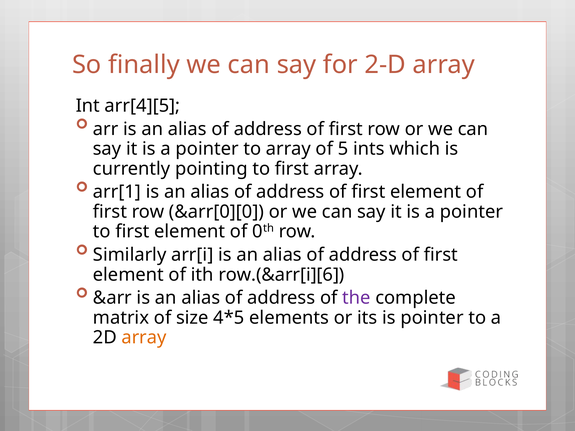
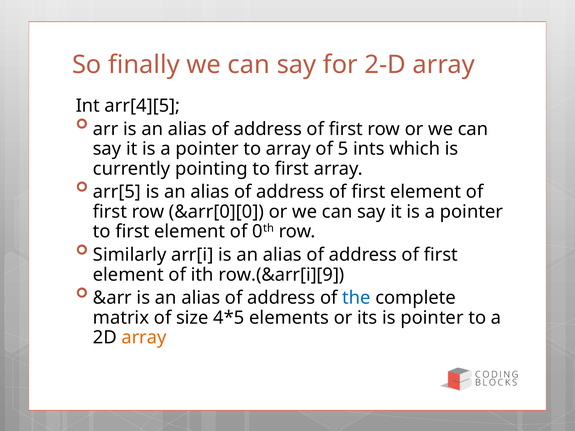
arr[1: arr[1 -> arr[5 (117, 192)
row.(&arr[i][6: row.(&arr[i][6 -> row.(&arr[i][9 (281, 275)
the colour: purple -> blue (356, 298)
